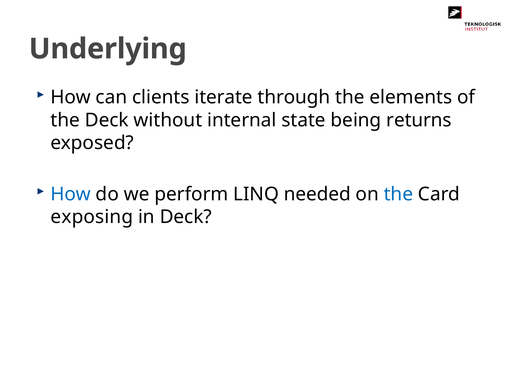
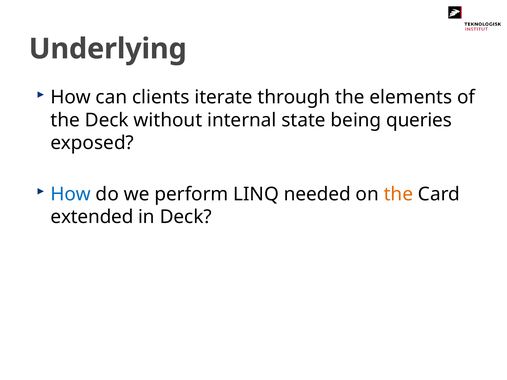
returns: returns -> queries (419, 120)
the colour: blue -> orange (398, 194)
exposing: exposing -> extended (92, 217)
